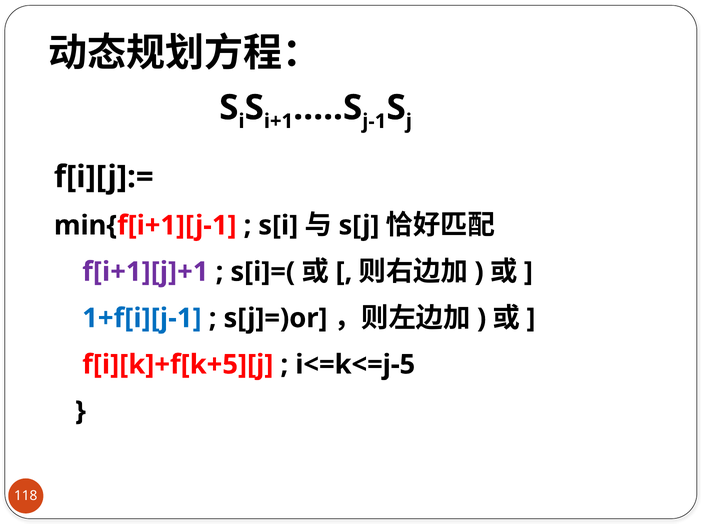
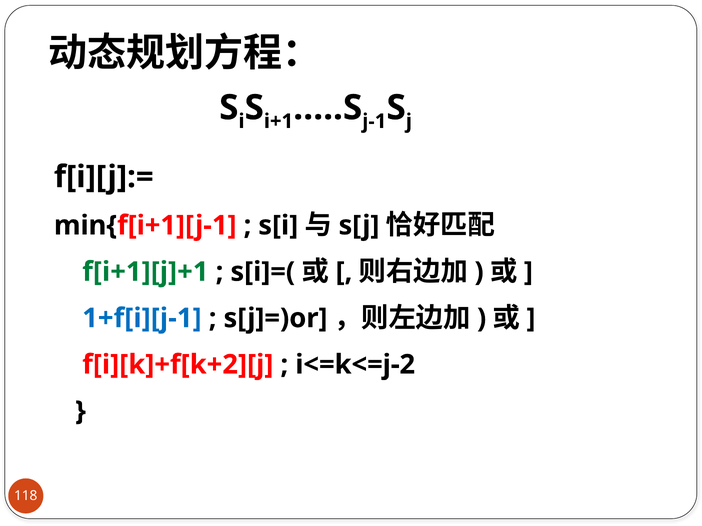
f[i+1][j]+1 colour: purple -> green (145, 272)
f[i][k]+f[k+5][j: f[i][k]+f[k+5][j -> f[i][k]+f[k+2][j (178, 365)
i<=k<=j-5: i<=k<=j-5 -> i<=k<=j-2 (355, 365)
